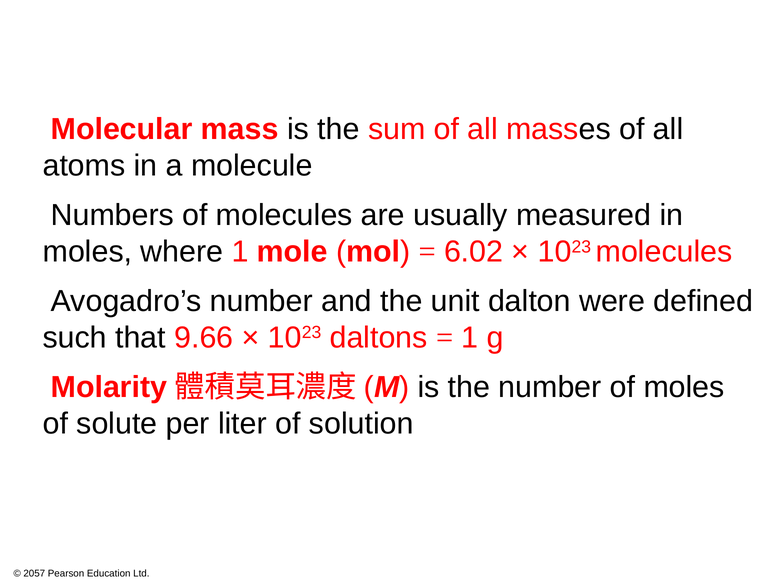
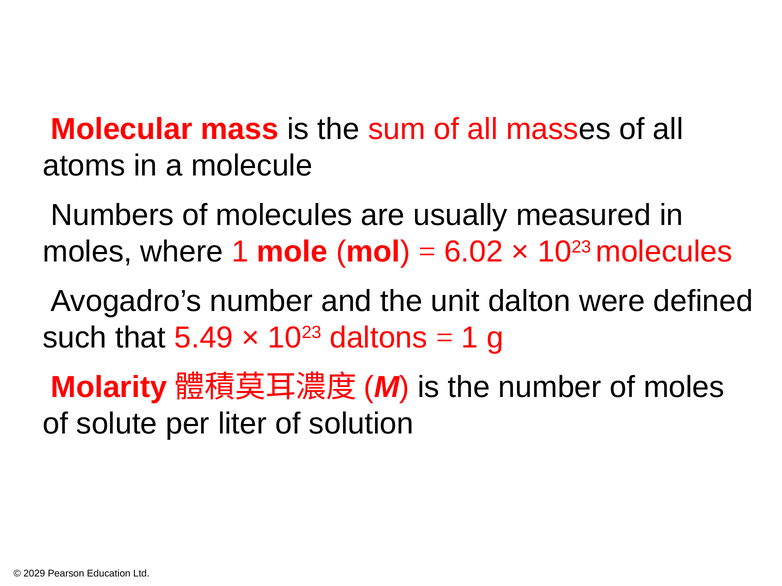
9.66: 9.66 -> 5.49 (204, 338)
2057: 2057 -> 2029 (34, 574)
